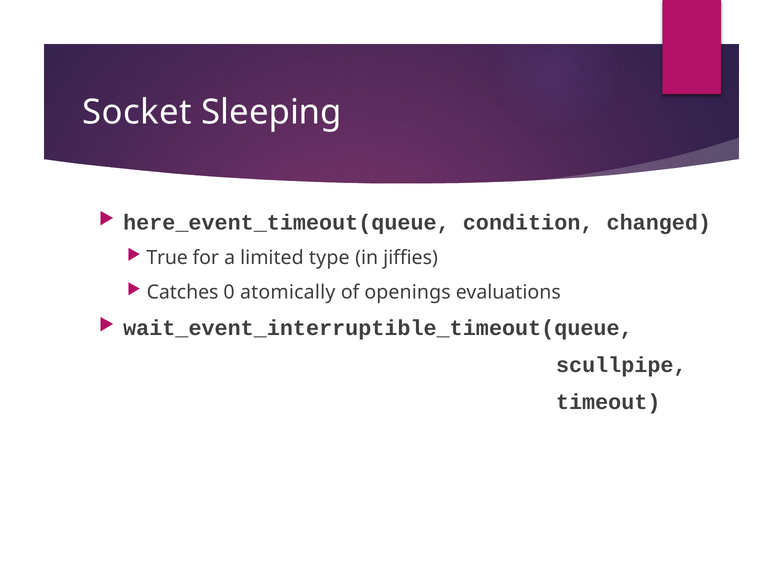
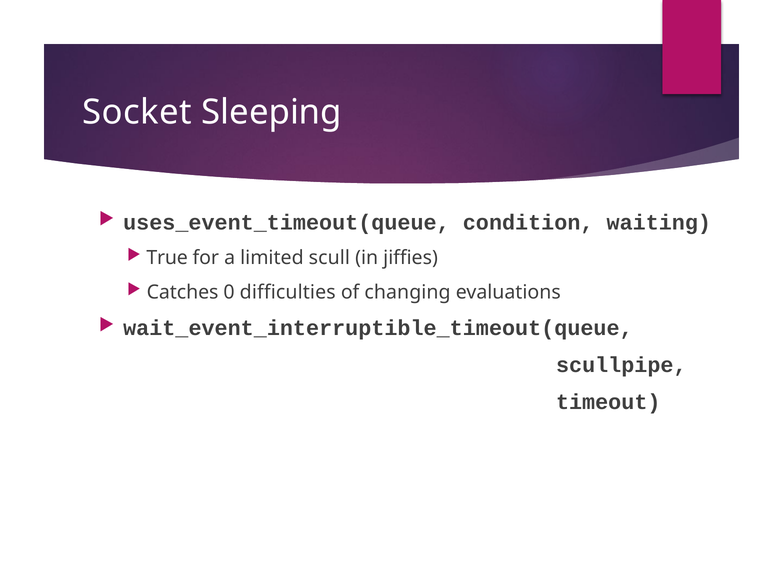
here_event_timeout(queue: here_event_timeout(queue -> uses_event_timeout(queue (286, 222)
changed: changed -> waiting (659, 222)
type: type -> scull (329, 258)
atomically: atomically -> difficulties (288, 292)
openings: openings -> changing (408, 292)
